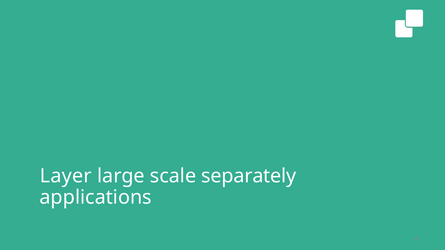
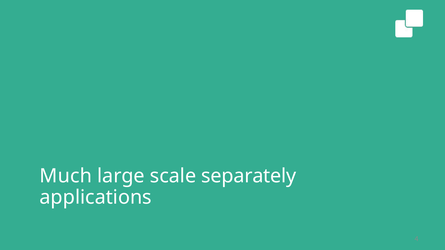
Layer: Layer -> Much (66, 176)
